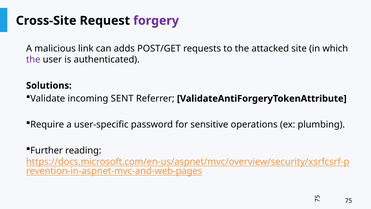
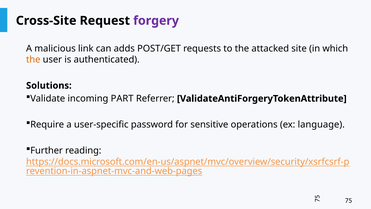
the colour: purple -> orange (33, 60)
SENT: SENT -> PART (122, 98)
plumbing: plumbing -> language (321, 124)
